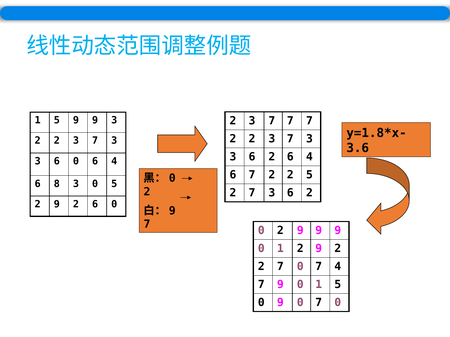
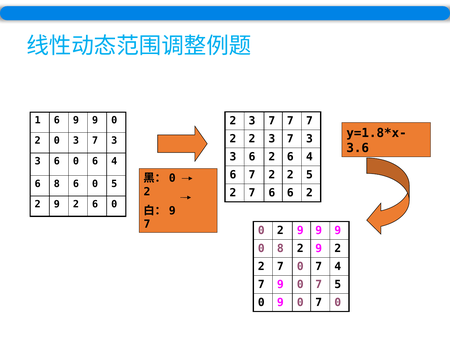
5: 5 -> 6 (57, 121)
3: 3 -> 0 (114, 121)
2: 2 -> 0 (57, 141)
8 3: 3 -> 6 (76, 184)
2 7 3: 3 -> 6 (272, 193)
1: 1 -> 8 (280, 249)
7 9 0 1: 1 -> 7 (319, 285)
